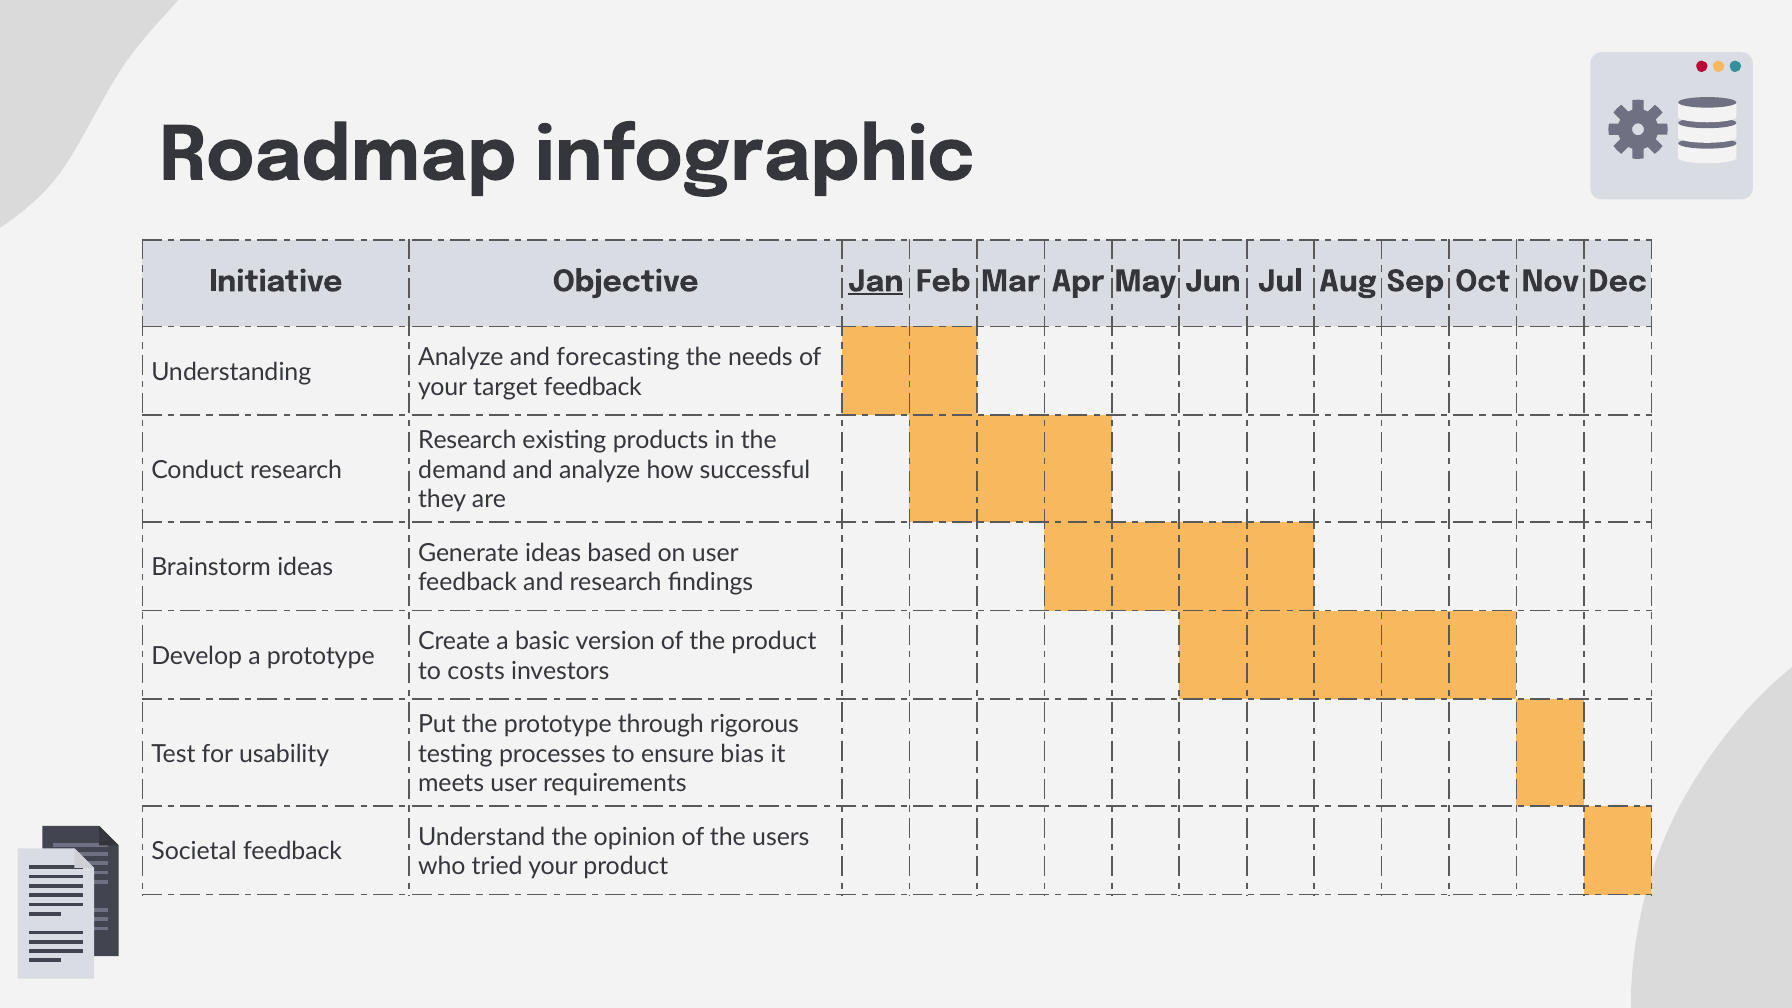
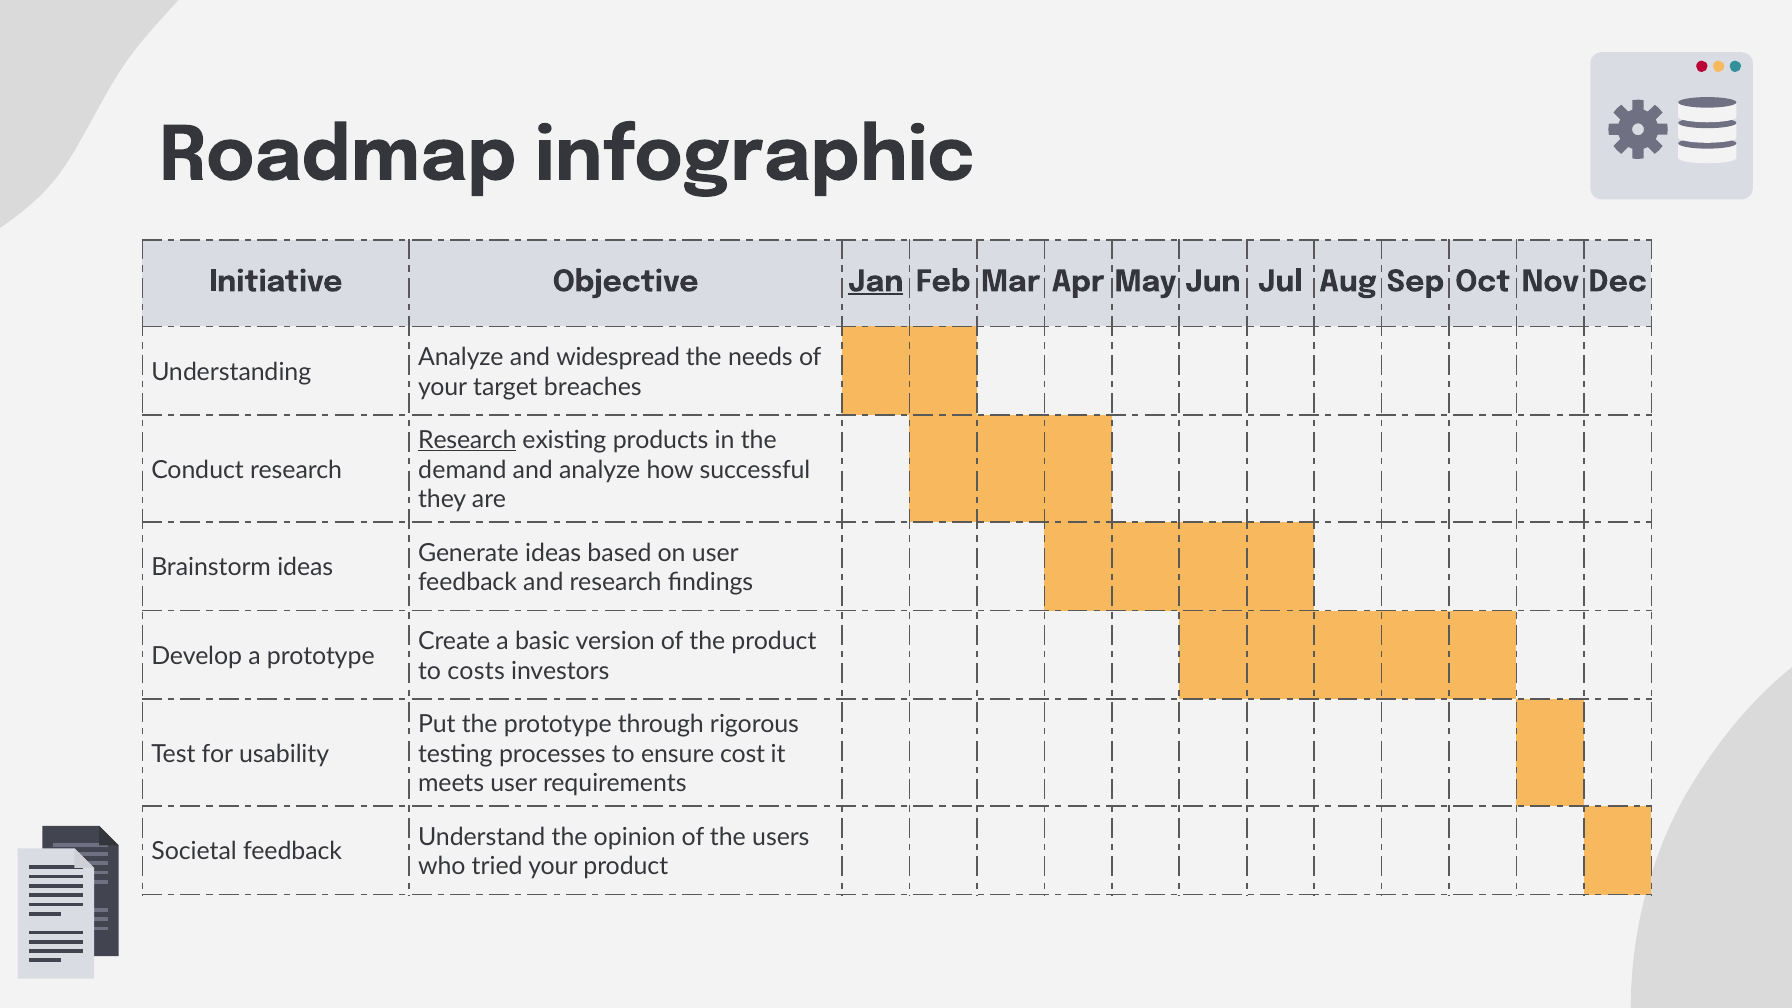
forecasting: forecasting -> widespread (618, 357)
target feedback: feedback -> breaches (593, 387)
Research underline: none -> present (467, 440)
bias: bias -> cost (743, 754)
